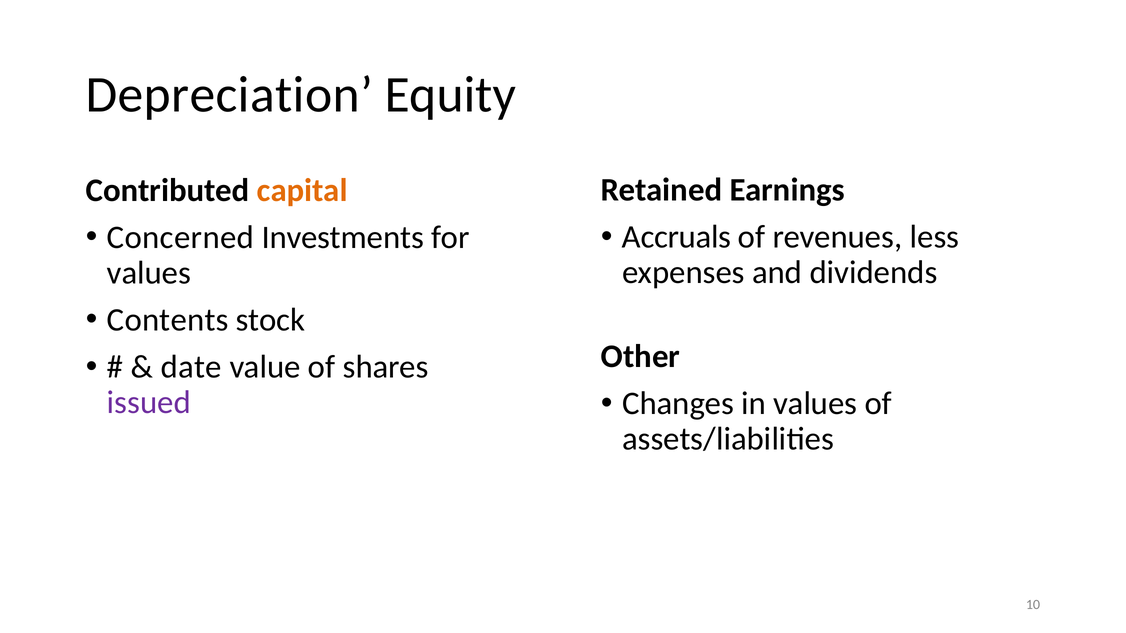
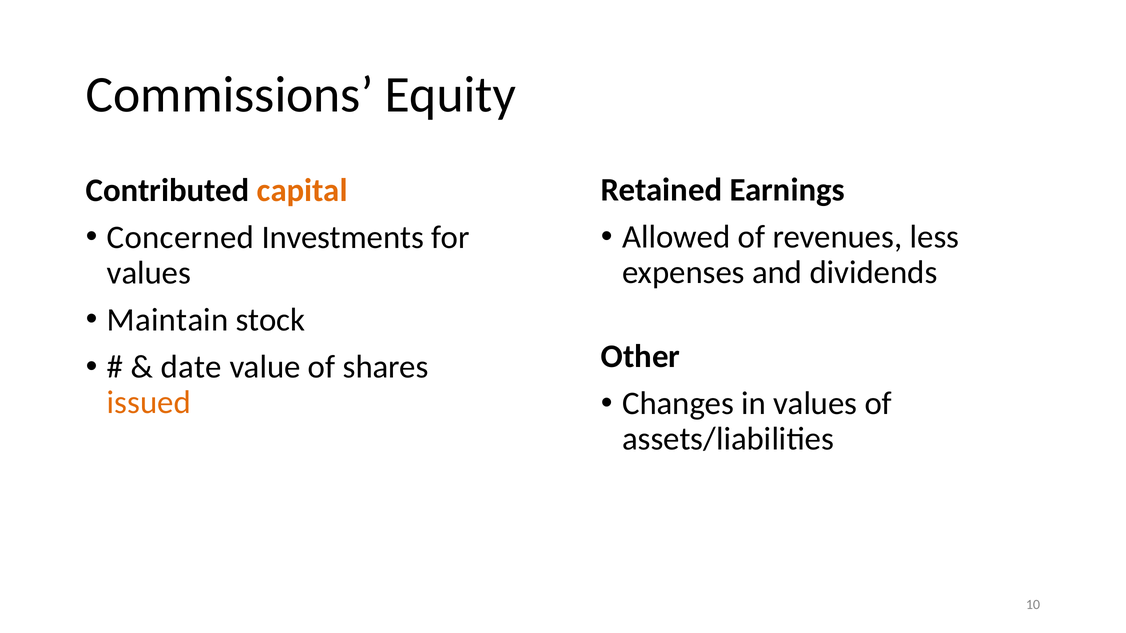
Depreciation: Depreciation -> Commissions (230, 95)
Accruals: Accruals -> Allowed (676, 237)
Contents: Contents -> Maintain (168, 320)
issued colour: purple -> orange (149, 403)
